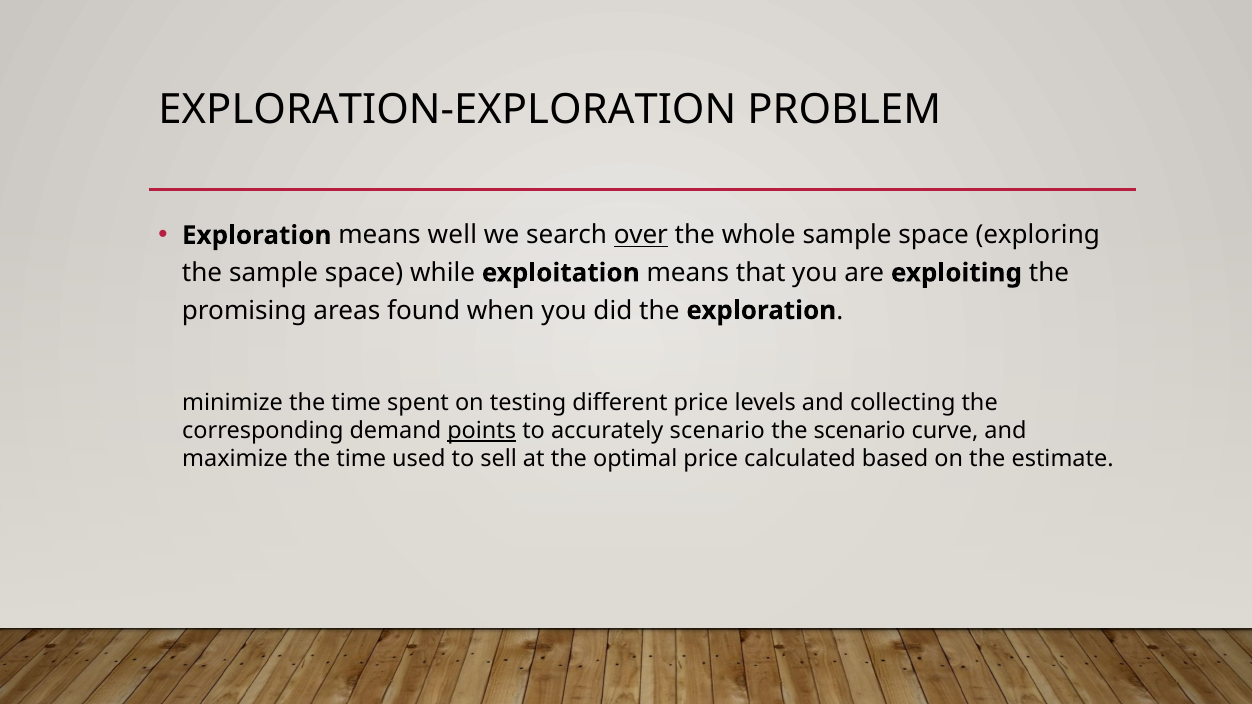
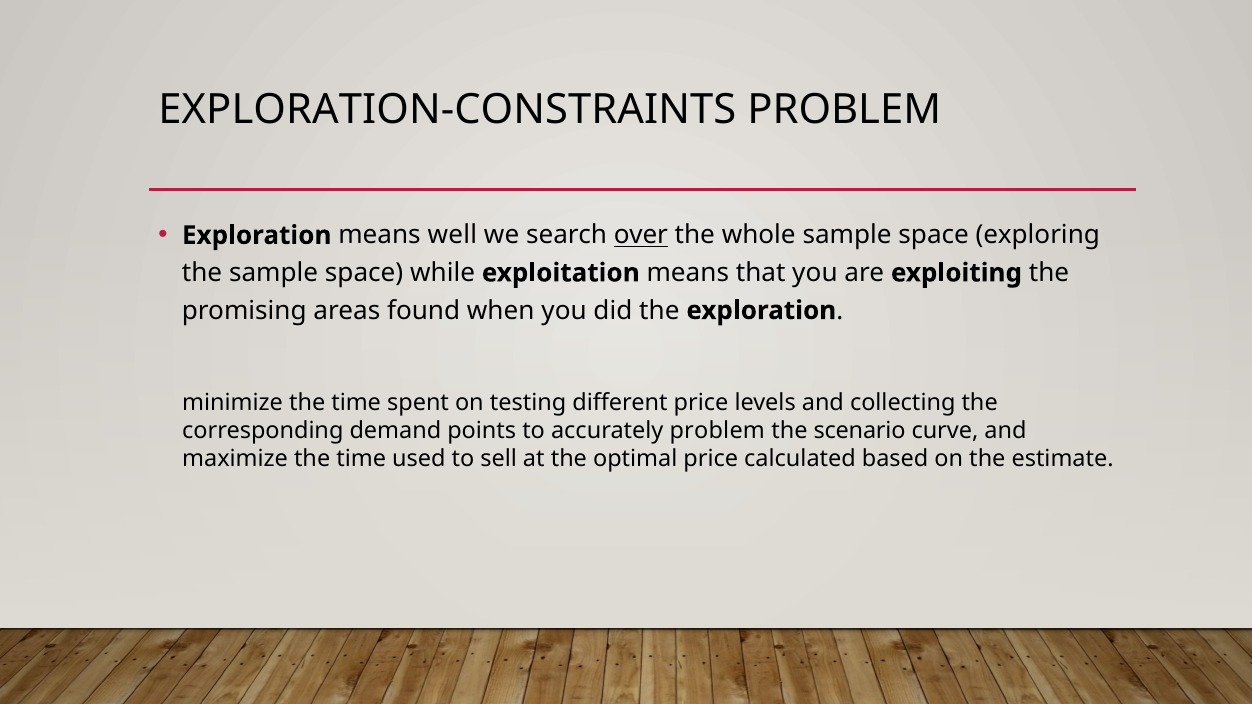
EXPLORATION-EXPLORATION: EXPLORATION-EXPLORATION -> EXPLORATION-CONSTRAINTS (447, 110)
points underline: present -> none (482, 431)
accurately scenario: scenario -> problem (717, 431)
